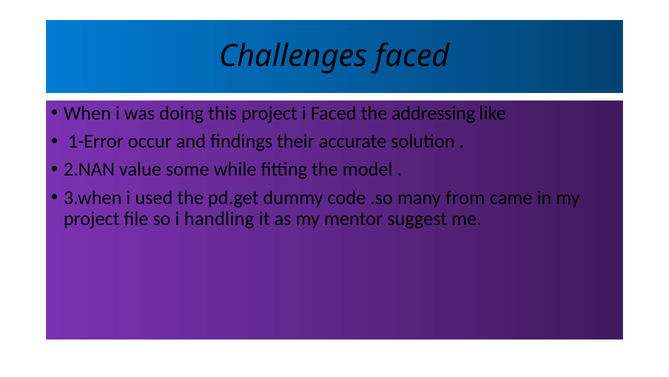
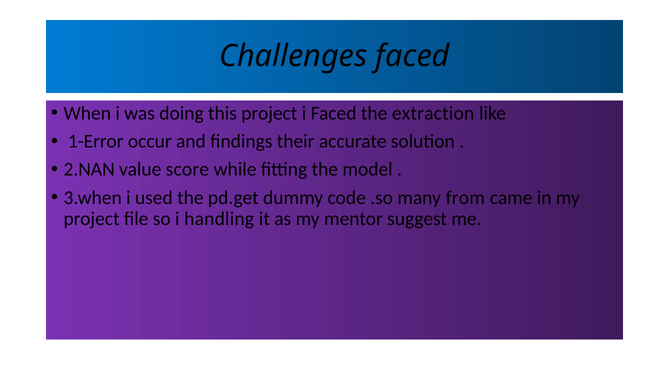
addressing: addressing -> extraction (433, 113)
some: some -> score (187, 169)
